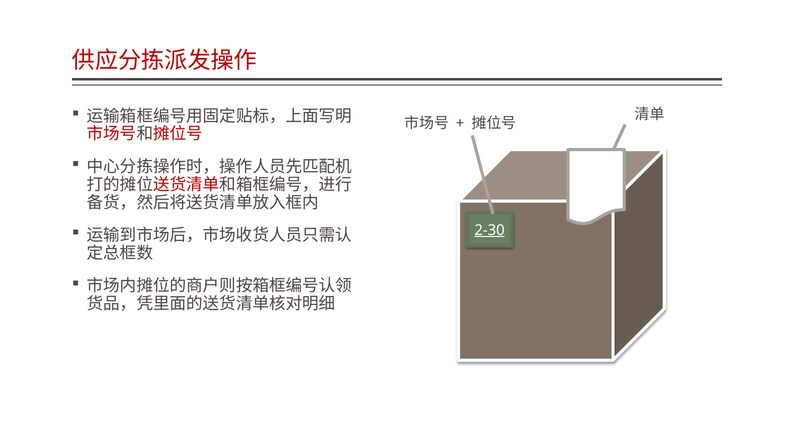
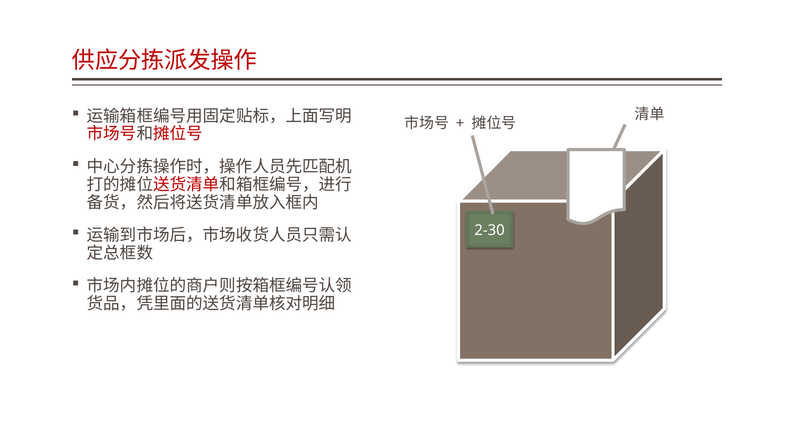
2-30 underline: present -> none (490, 230)
